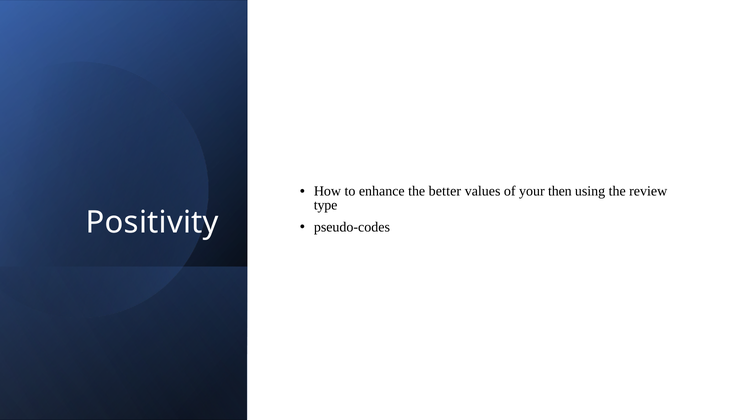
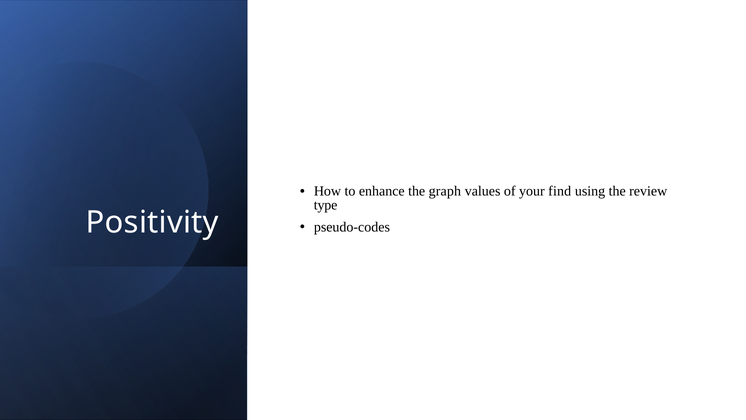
better: better -> graph (445, 191)
then: then -> find (560, 191)
